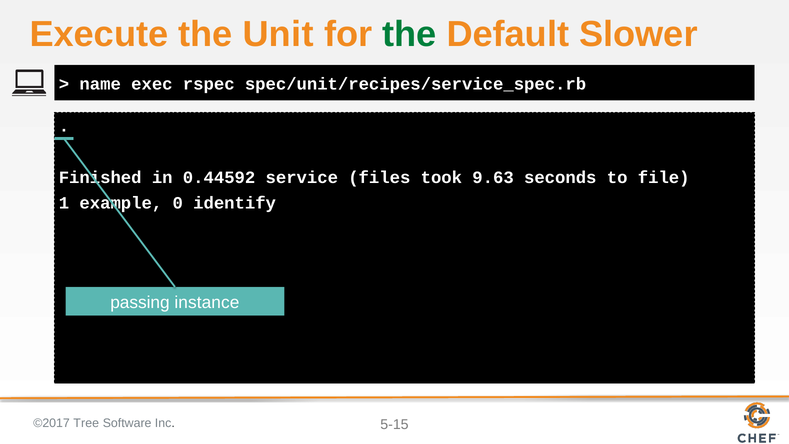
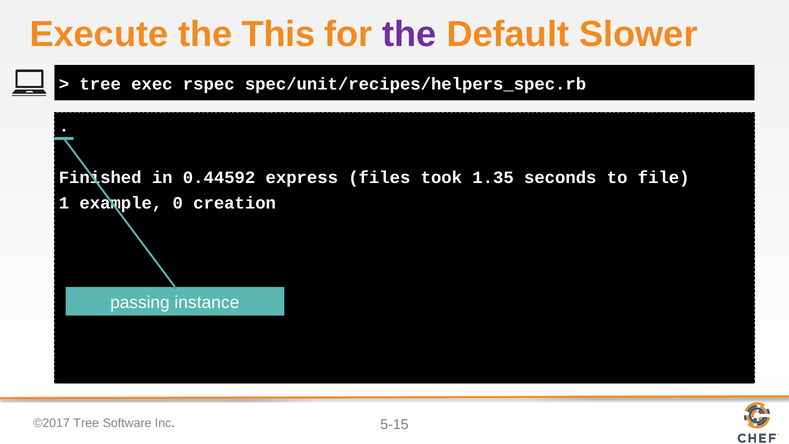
Unit: Unit -> This (279, 34)
the colour: green -> purple (409, 34)
name: name -> tree (100, 84)
spec/unit/recipes/service_spec.rb: spec/unit/recipes/service_spec.rb -> spec/unit/recipes/helpers_spec.rb (416, 84)
service: service -> express (302, 177)
9.63: 9.63 -> 1.35 (493, 177)
identify: identify -> creation (235, 203)
